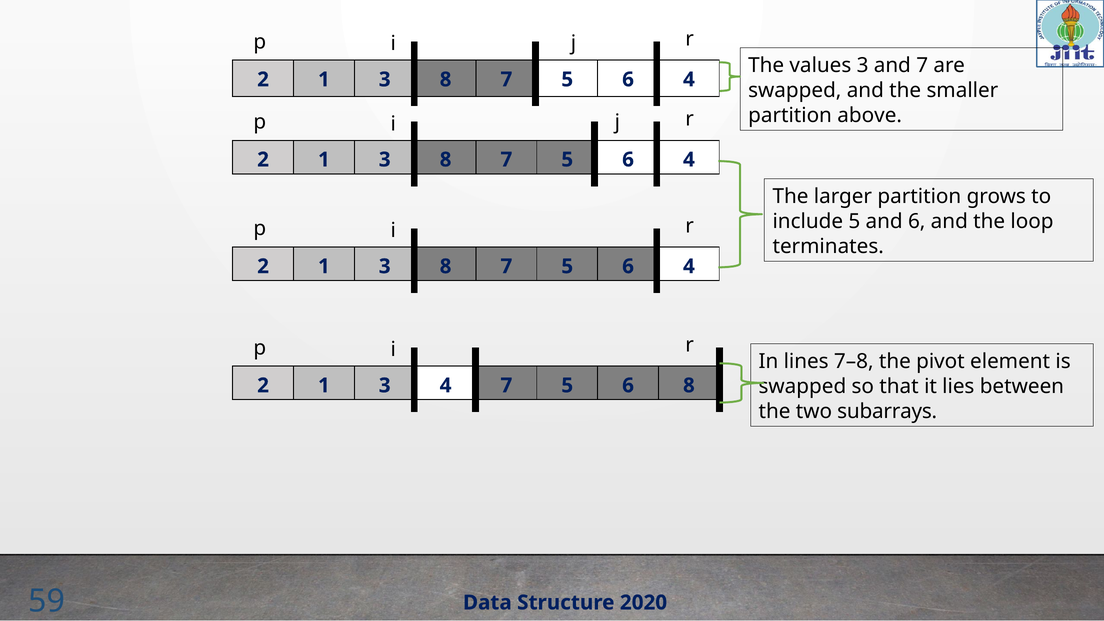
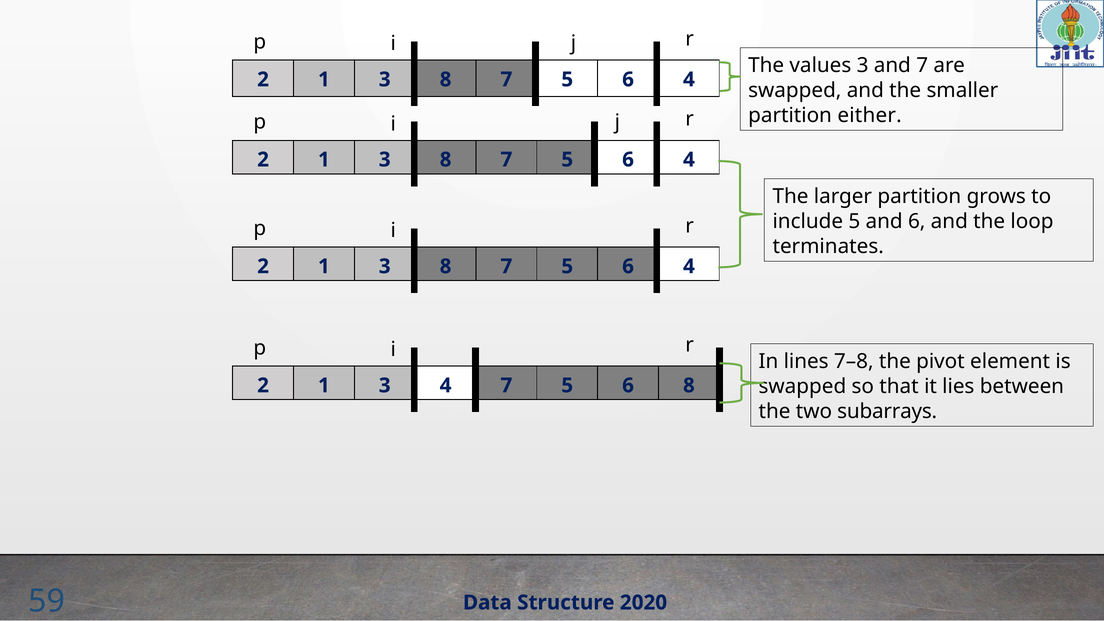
above: above -> either (870, 115)
